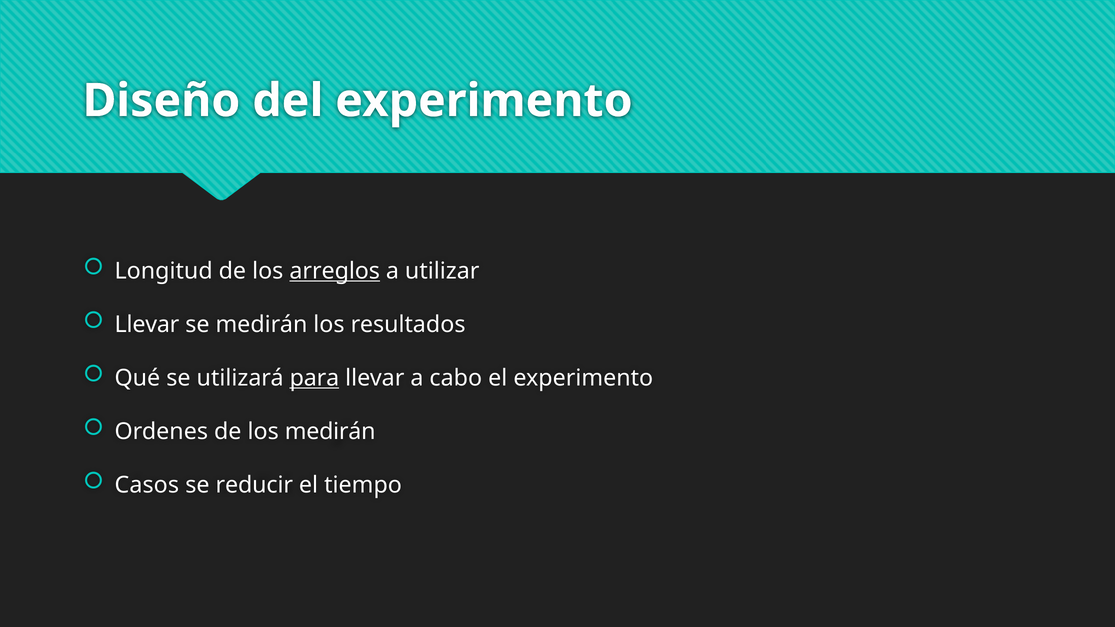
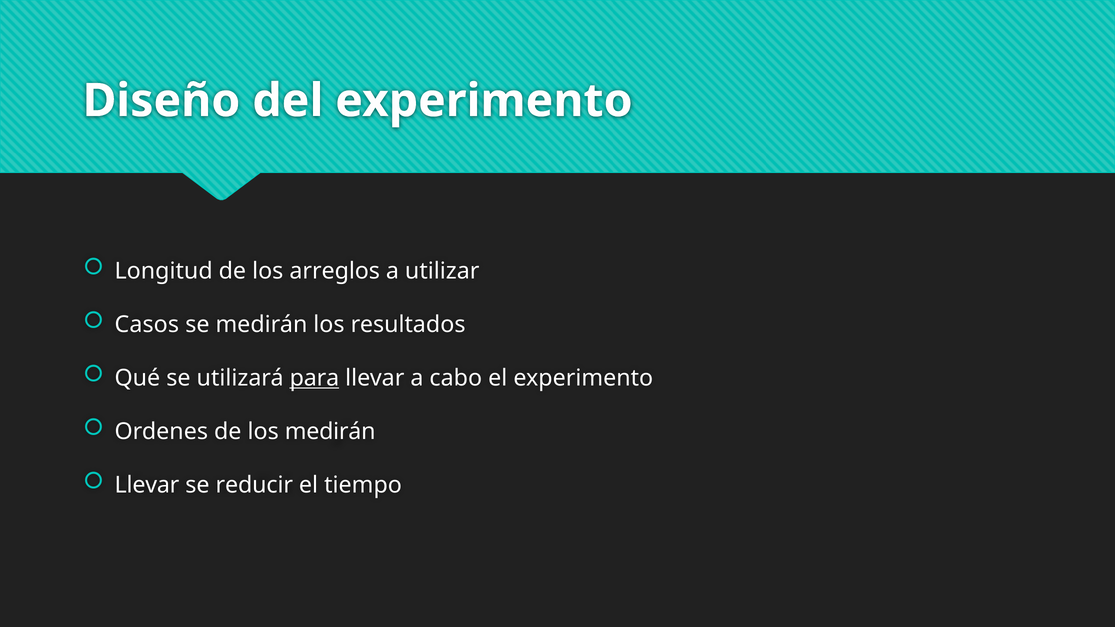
arreglos underline: present -> none (335, 271)
Llevar: Llevar -> Casos (147, 325)
Casos: Casos -> Llevar (147, 485)
